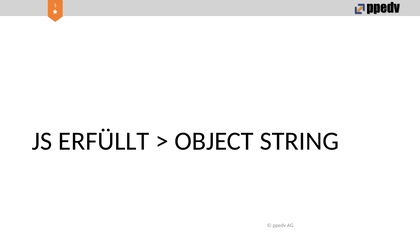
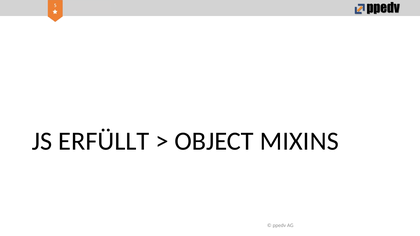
STRING: STRING -> MIXINS (299, 141)
